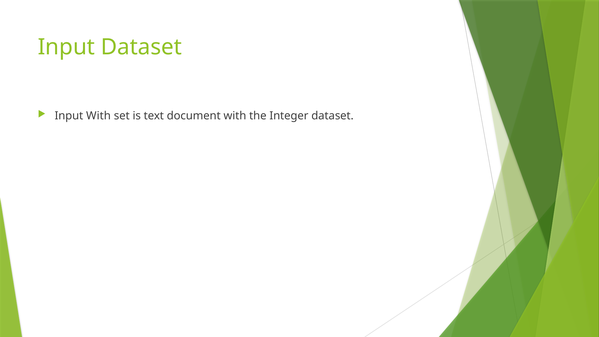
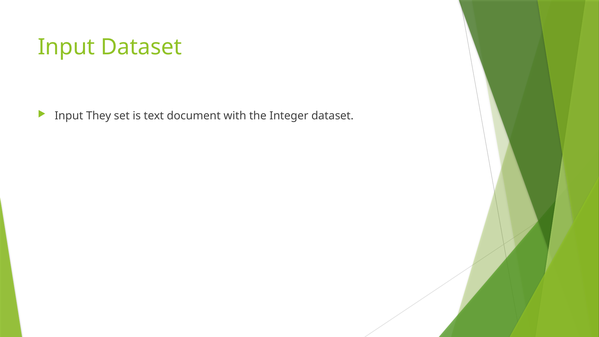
Input With: With -> They (99, 116)
